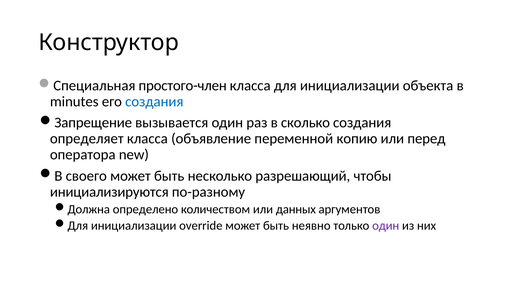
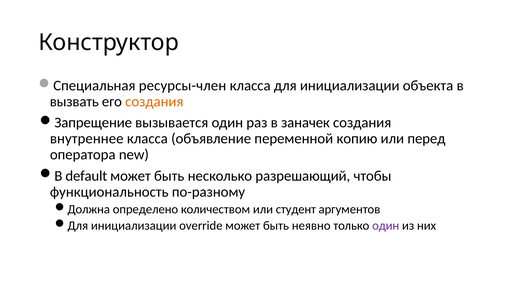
простого-член: простого-член -> ресурсы-член (183, 86)
minutes: minutes -> вызвать (74, 101)
создания colour: blue -> orange (154, 101)
сколько: сколько -> заначек (305, 123)
определяет: определяет -> внутреннее (87, 139)
своего: своего -> default (86, 176)
инициализируются: инициализируются -> функциональность (109, 192)
данных: данных -> студент (296, 209)
